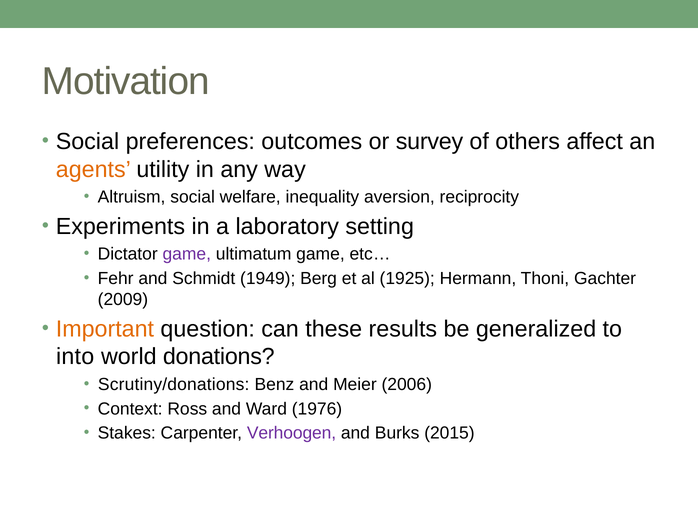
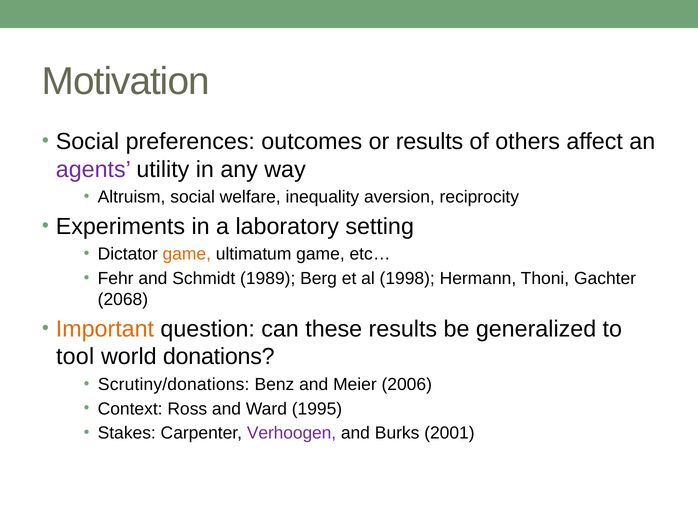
or survey: survey -> results (429, 141)
agents colour: orange -> purple (93, 169)
game colour: purple -> orange (187, 254)
1949: 1949 -> 1989 (268, 278)
1925: 1925 -> 1998 (407, 278)
2009: 2009 -> 2068 (123, 299)
into: into -> tool (75, 356)
1976: 1976 -> 1995 (317, 408)
2015: 2015 -> 2001 (449, 433)
